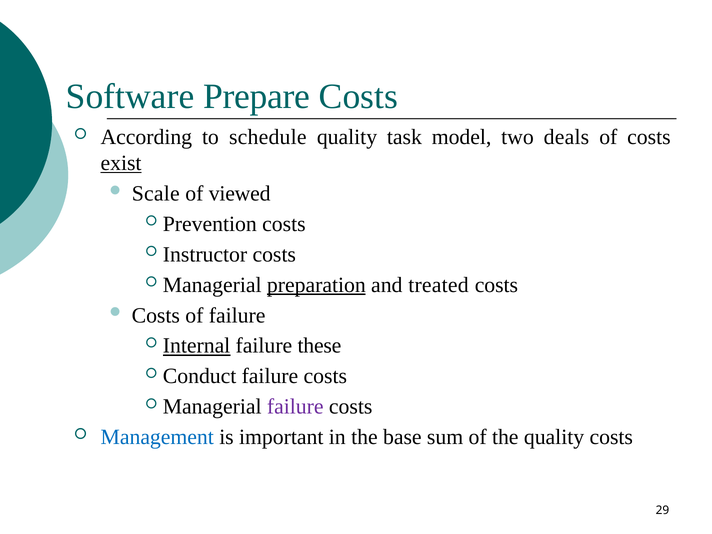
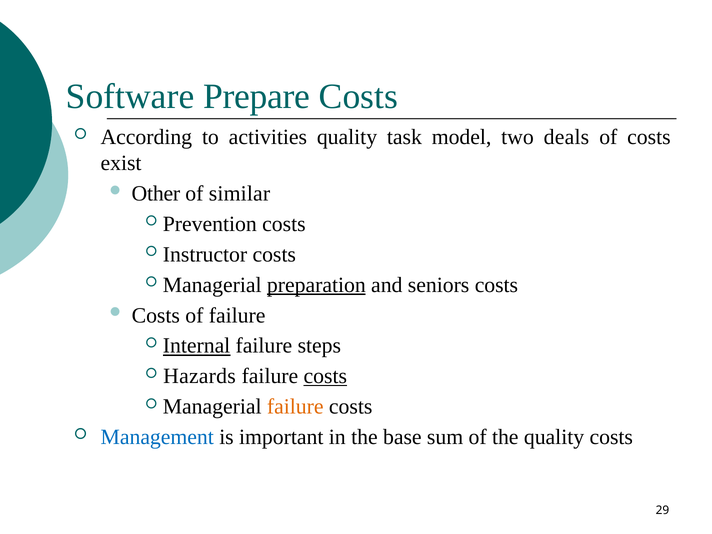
schedule: schedule -> activities (268, 137)
exist underline: present -> none (121, 163)
Scale: Scale -> Other (156, 194)
viewed: viewed -> similar (239, 194)
treated: treated -> seniors (439, 285)
these: these -> steps (319, 346)
Conduct: Conduct -> Hazards (199, 376)
costs underline: none -> present (325, 376)
failure colour: purple -> orange (295, 407)
